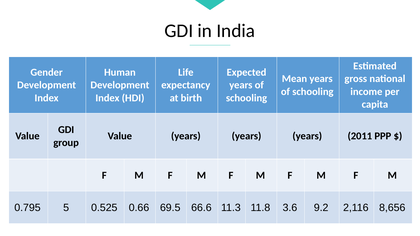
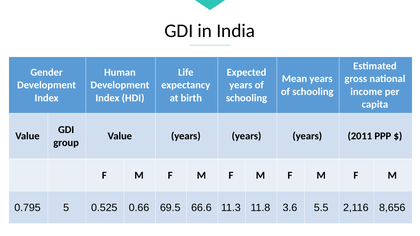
9.2: 9.2 -> 5.5 (321, 208)
